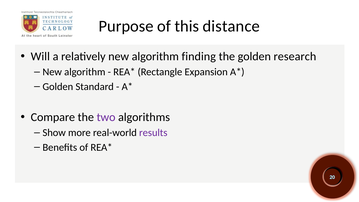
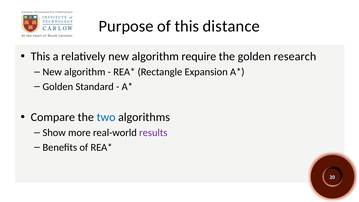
Will: Will -> This (40, 56)
finding: finding -> require (199, 56)
two colour: purple -> blue (106, 117)
